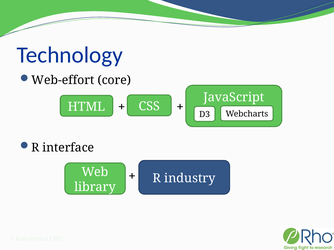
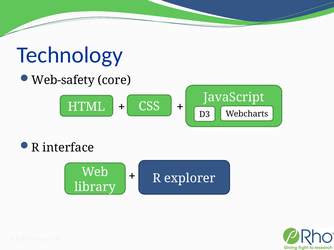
Web-effort: Web-effort -> Web-safety (63, 80)
industry: industry -> explorer (190, 179)
